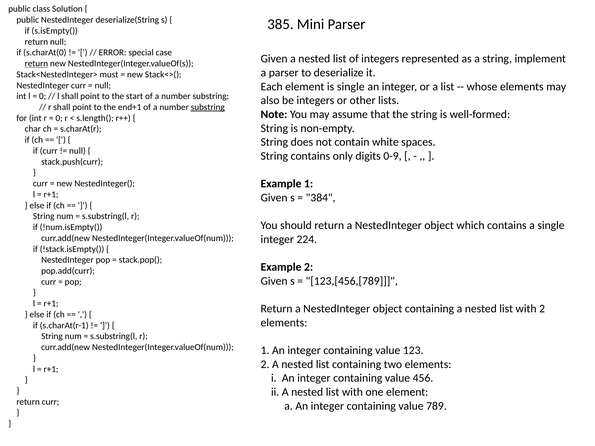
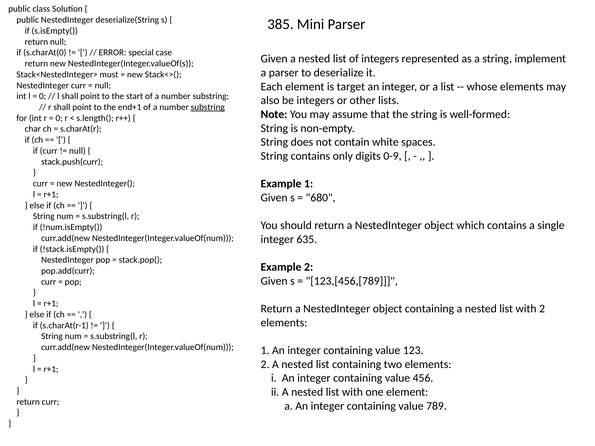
return underline: present -> none (36, 64)
is single: single -> target (351, 87)
384: 384 -> 680 (321, 198)
224: 224 -> 635 (307, 239)
